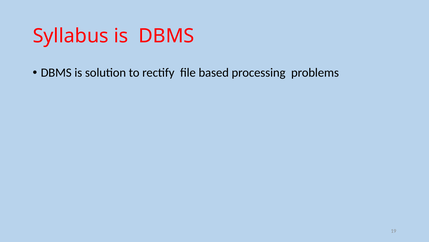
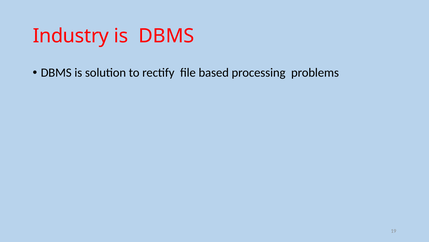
Syllabus: Syllabus -> Industry (71, 36)
